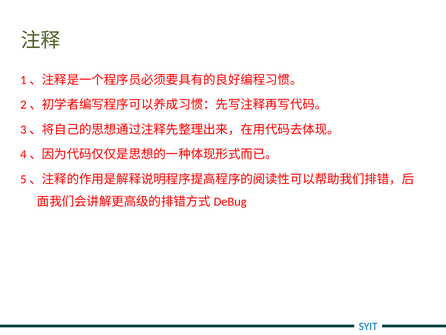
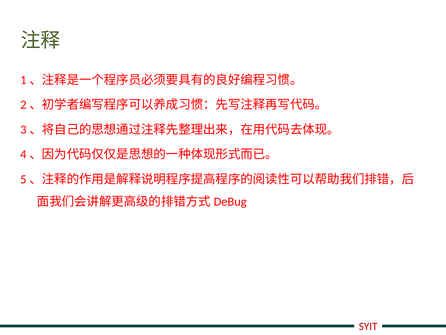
SYIT colour: blue -> red (368, 326)
